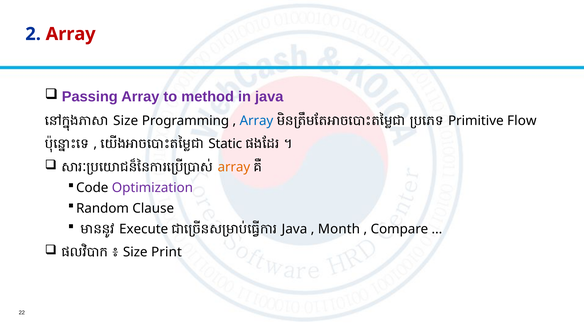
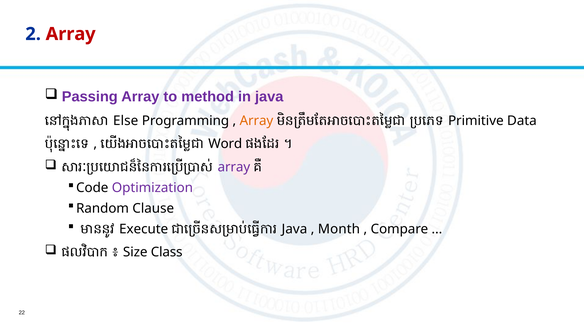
Size: Size -> Else (126, 121)
Array colour: blue -> orange (256, 121)
Flow: Flow -> Data (522, 121)
Static: Static -> Word (225, 144)
array colour: orange -> purple (234, 167)
Print: Print -> Class (167, 253)
